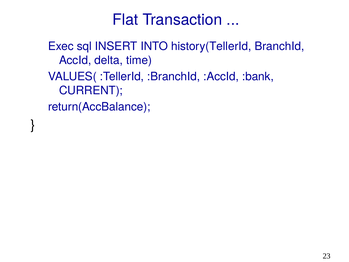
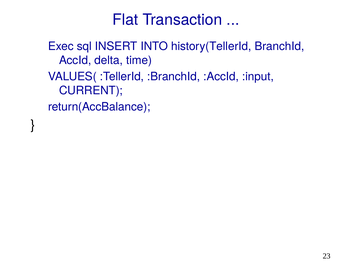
:bank: :bank -> :input (258, 76)
